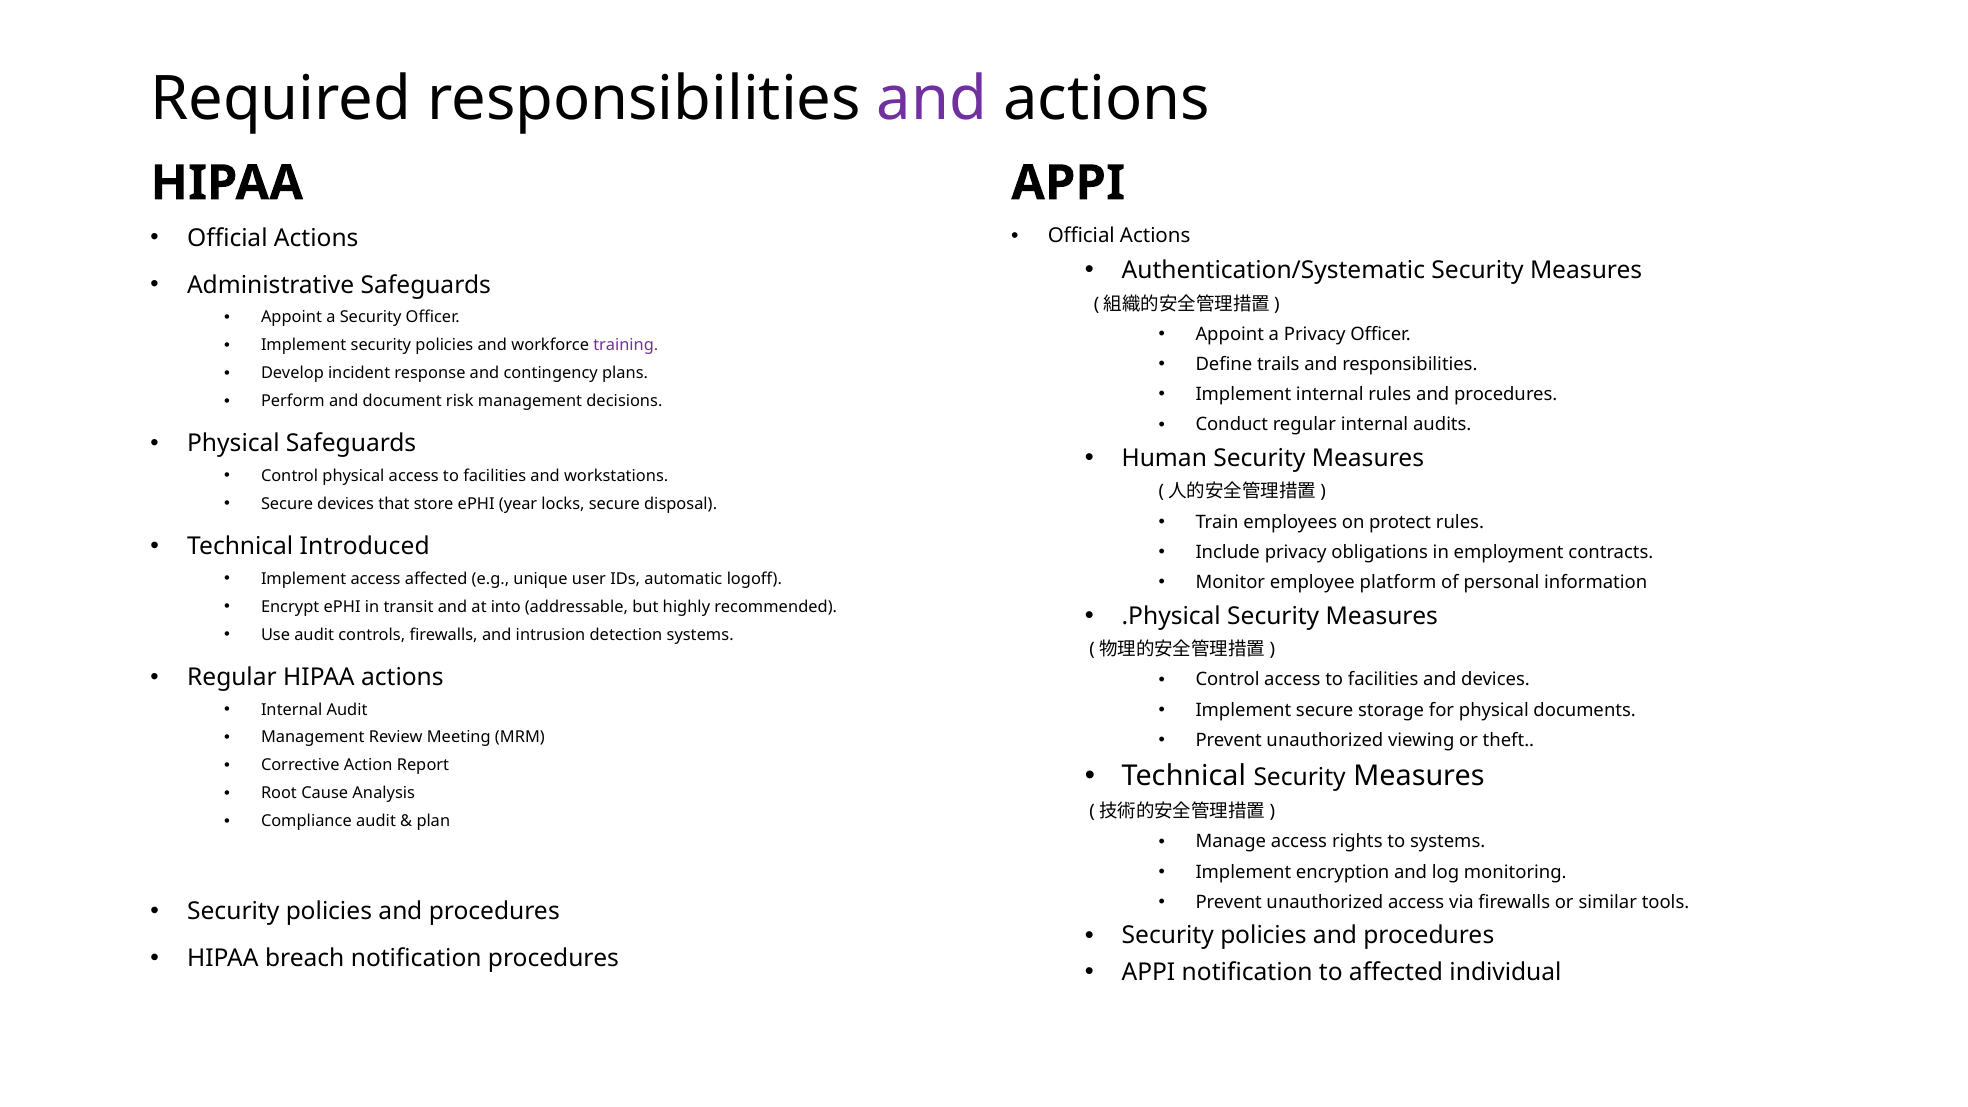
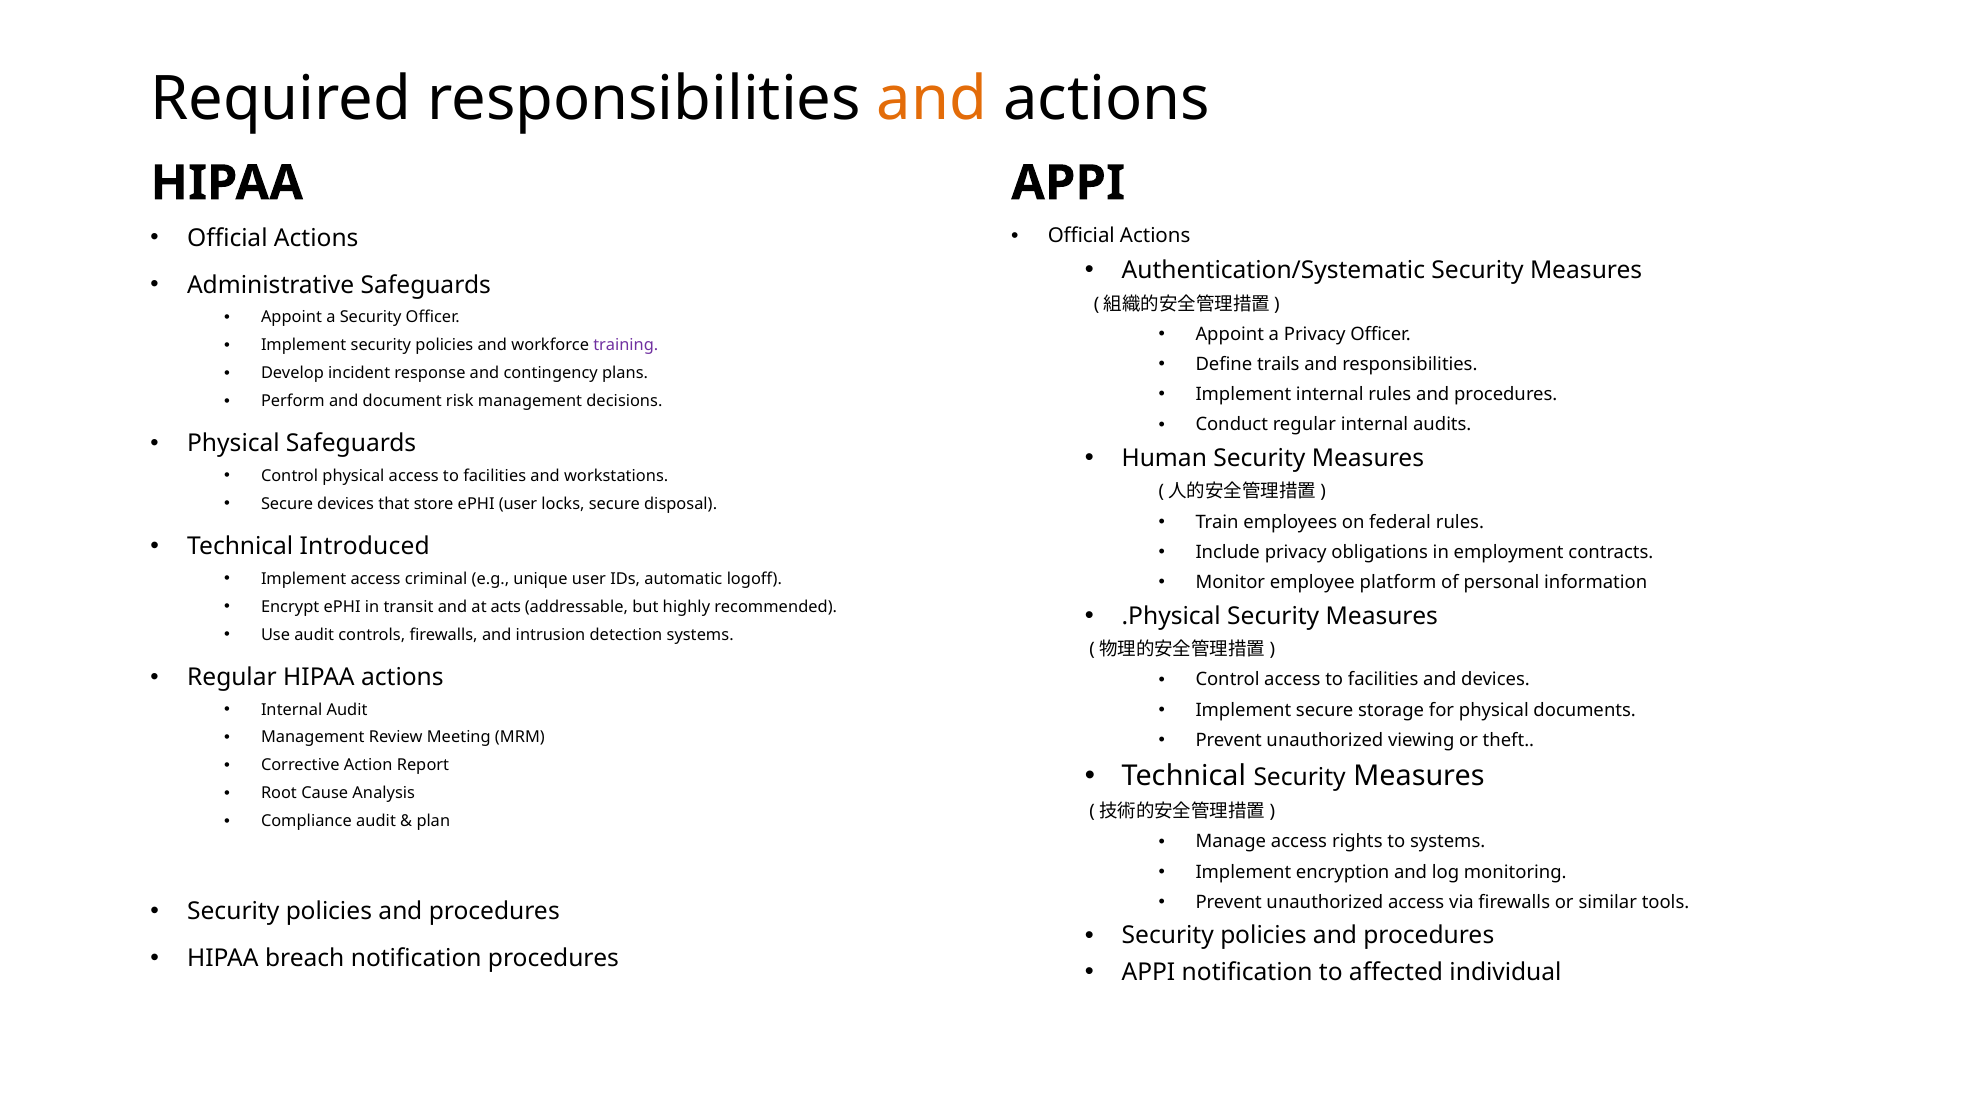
and colour: purple -> orange (932, 99)
ePHI year: year -> user (518, 504)
protect: protect -> federal (1400, 522)
access affected: affected -> criminal (436, 579)
into: into -> acts (506, 607)
